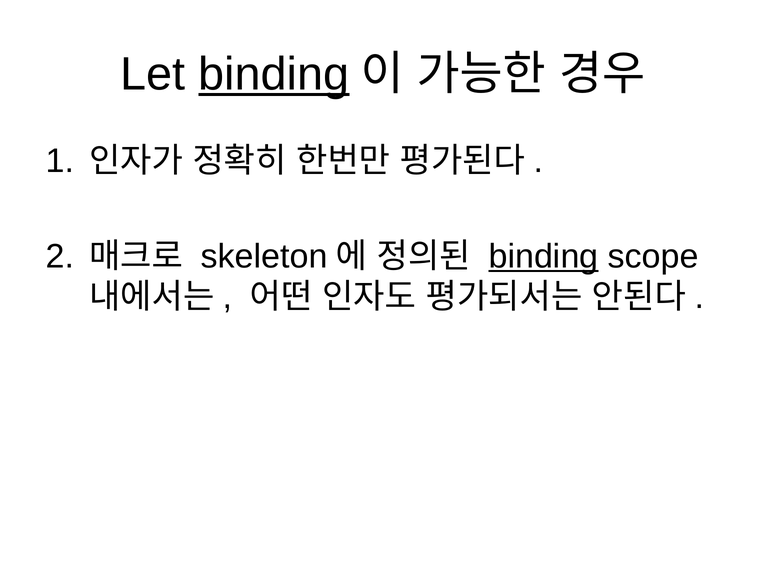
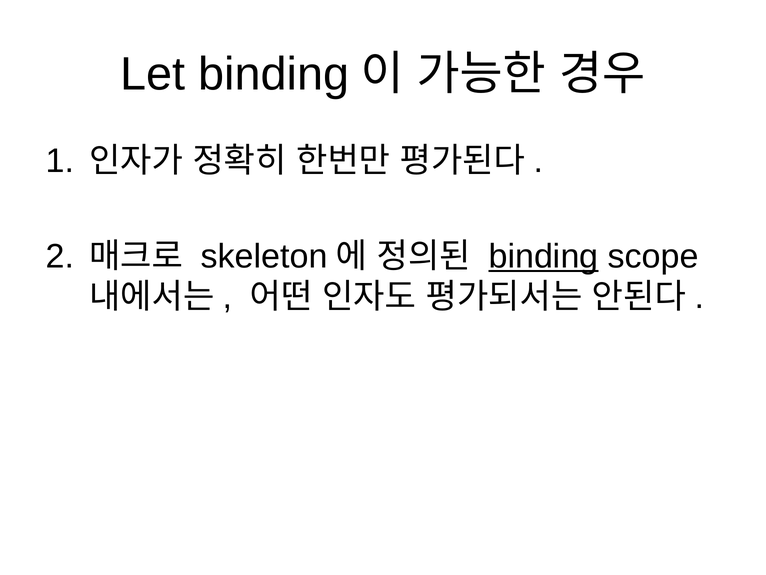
binding underline: present -> none (274, 74)
